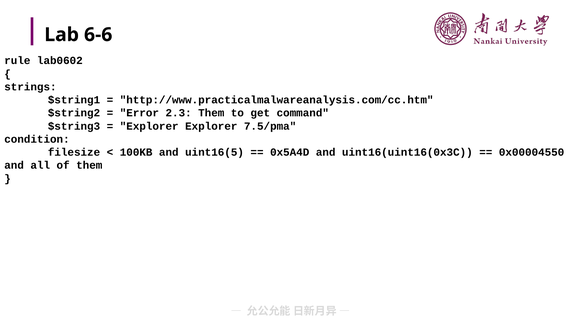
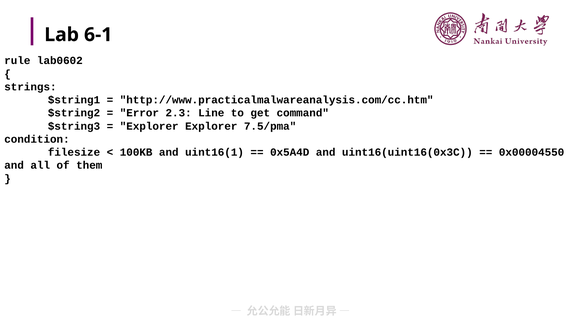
6-6: 6-6 -> 6-1 (98, 35)
2.3 Them: Them -> Line (211, 113)
uint16(5: uint16(5 -> uint16(1 (215, 152)
